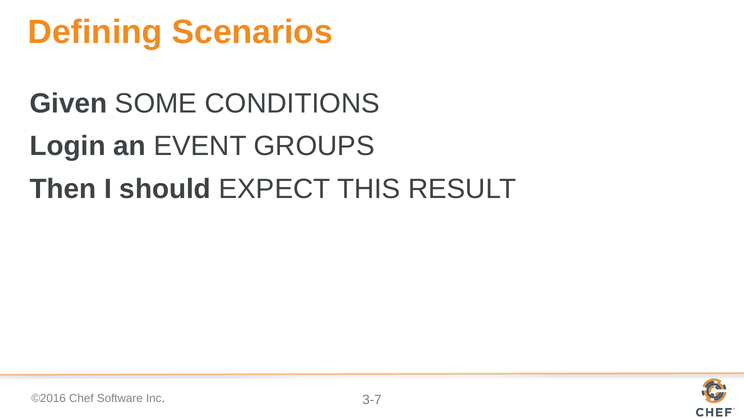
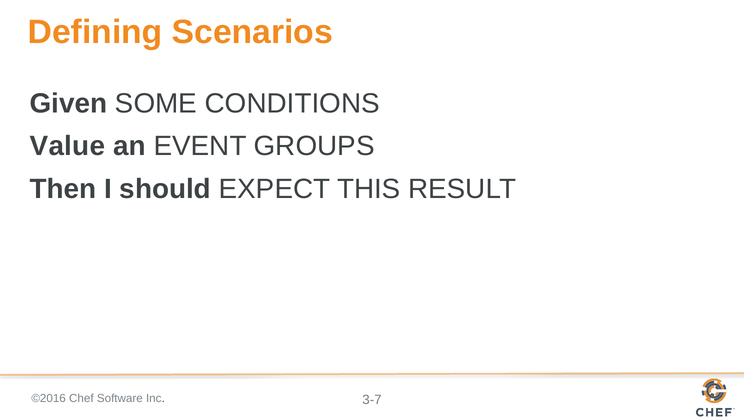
Login: Login -> Value (68, 146)
